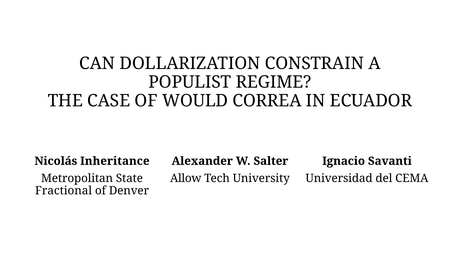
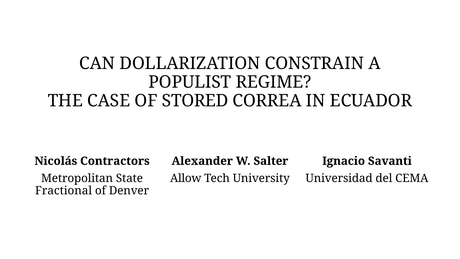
WOULD: WOULD -> STORED (195, 101)
Inheritance: Inheritance -> Contractors (115, 161)
